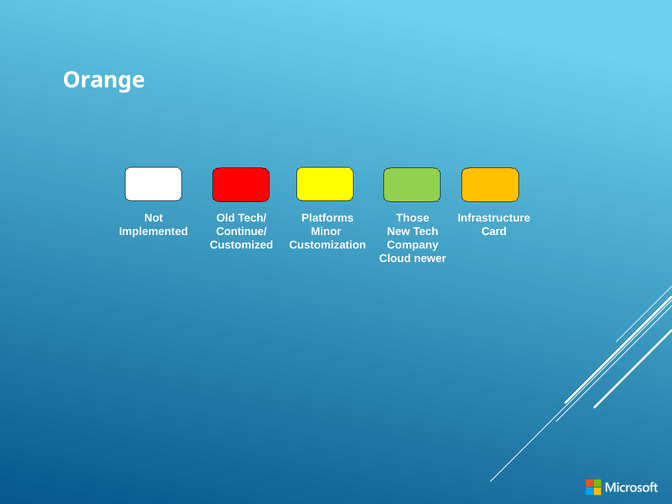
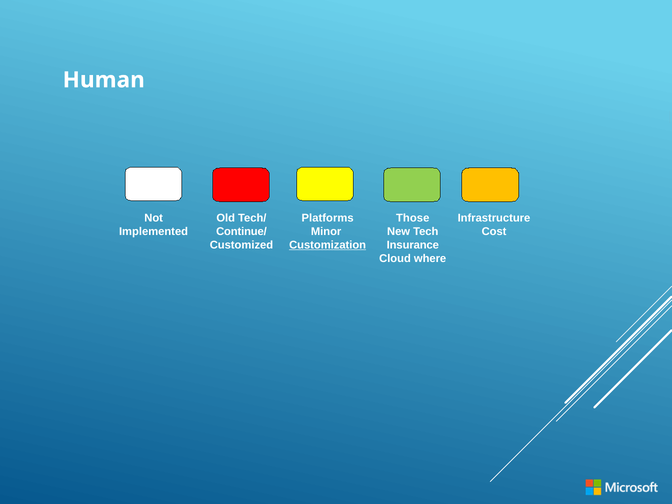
Orange: Orange -> Human (104, 80)
Card: Card -> Cost (494, 231)
Customization underline: none -> present (328, 245)
Company: Company -> Insurance (413, 245)
newer: newer -> where (430, 258)
